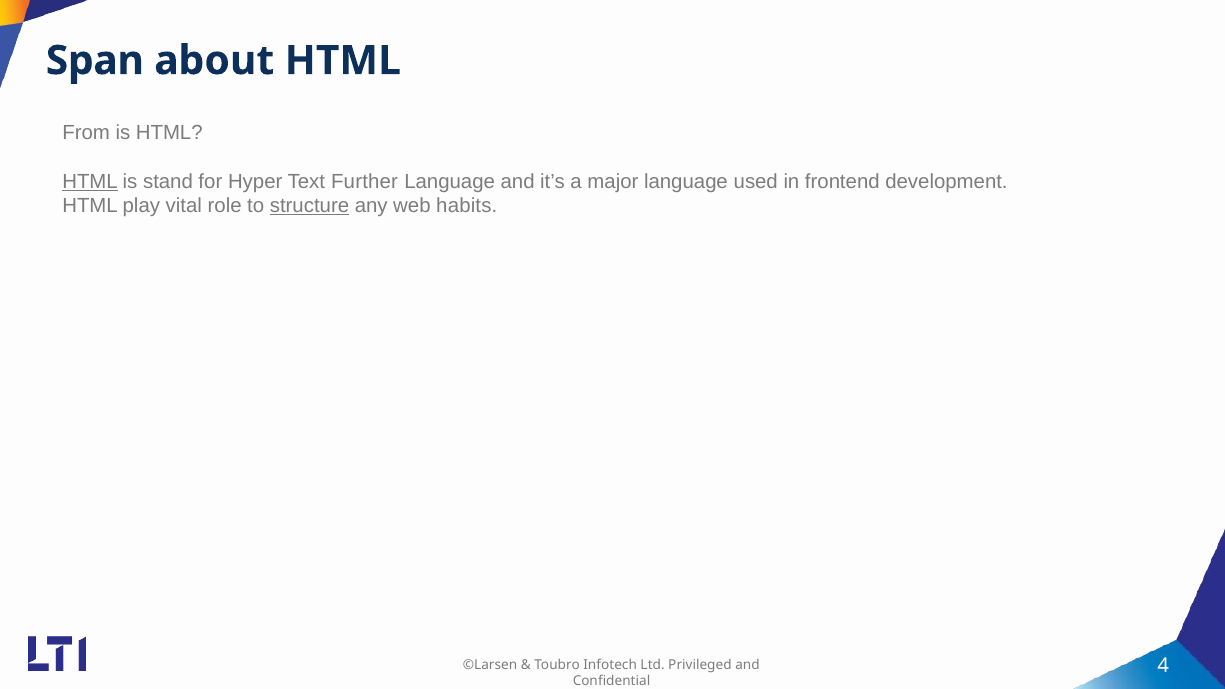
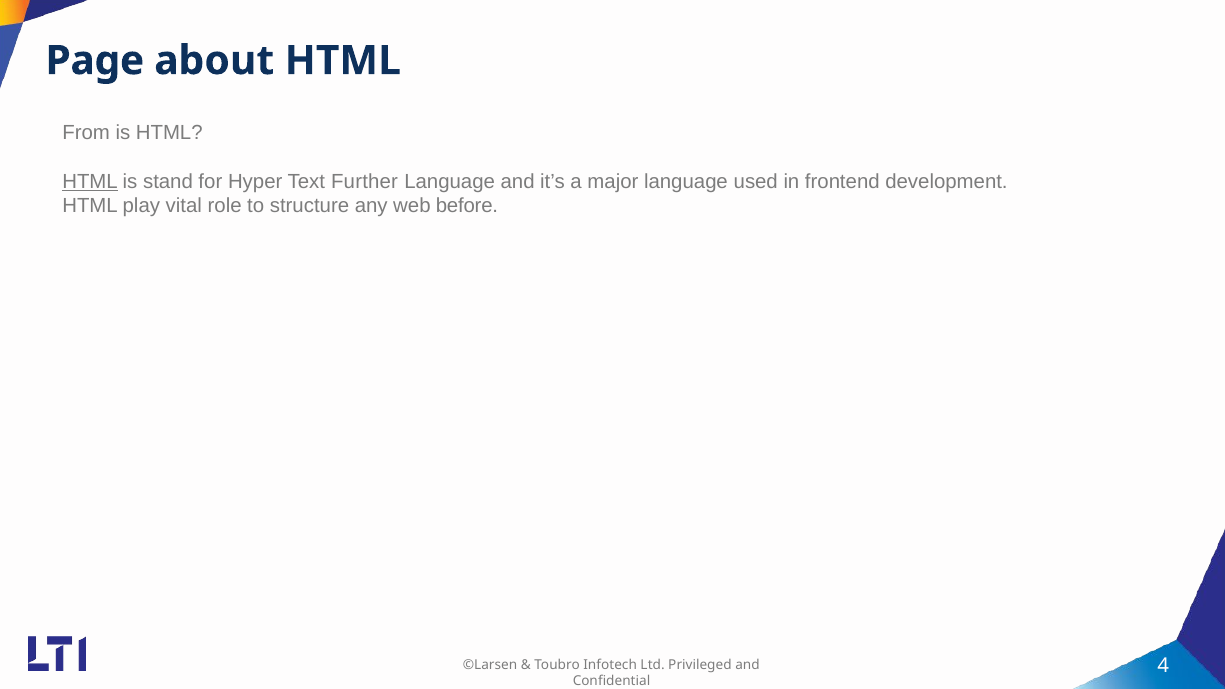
Span: Span -> Page (95, 61)
structure underline: present -> none (310, 206)
habits: habits -> before (467, 206)
